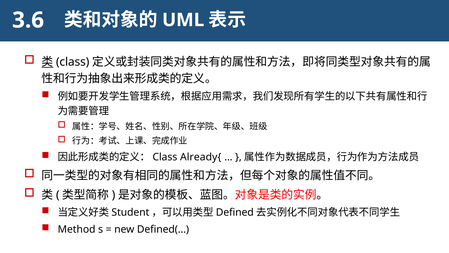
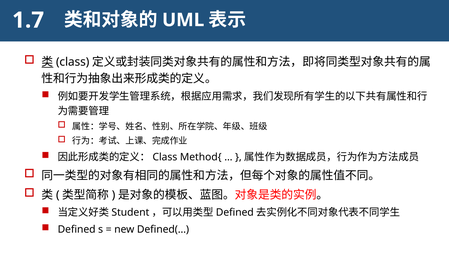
3.6: 3.6 -> 1.7 (28, 20)
Already{: Already{ -> Method{ (201, 157)
Method: Method -> Defined (77, 229)
